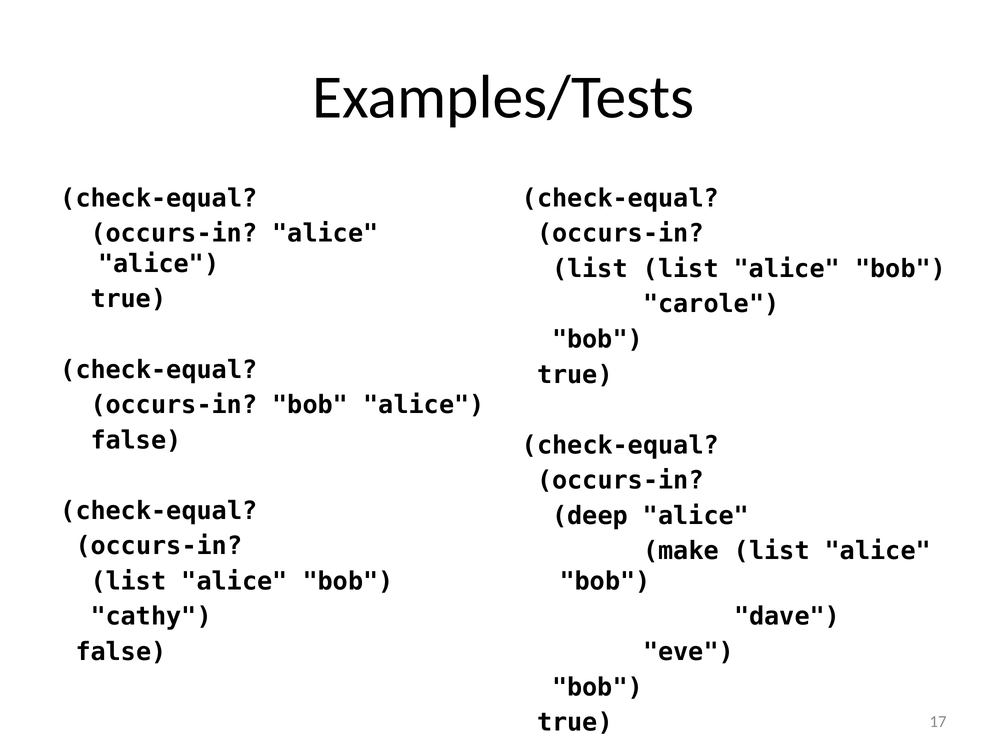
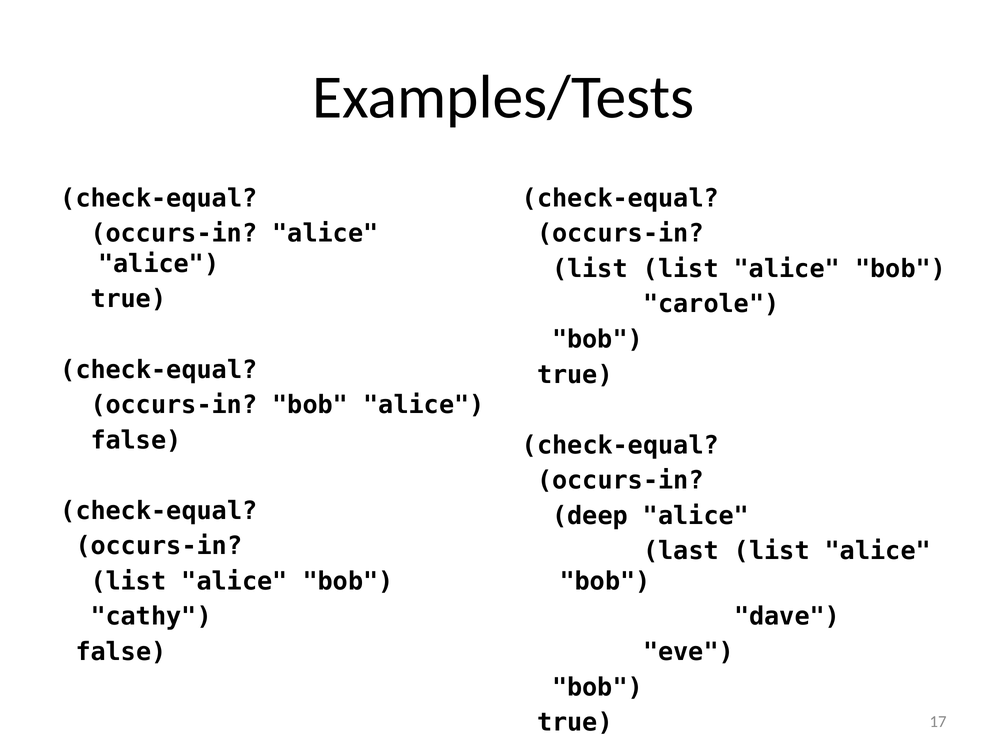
make: make -> last (681, 551)
